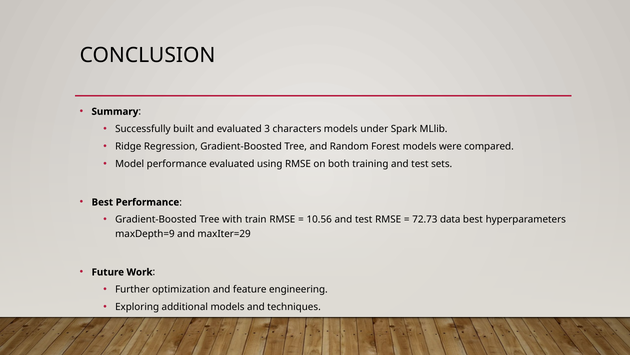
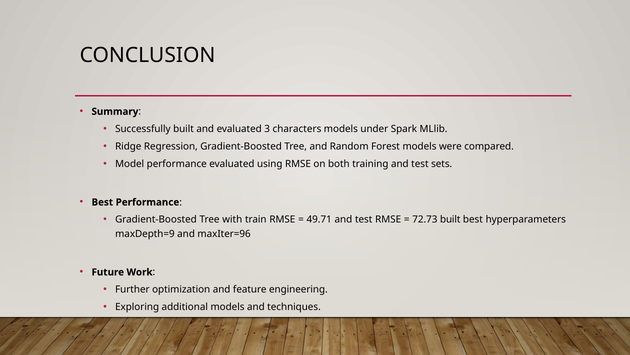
10.56: 10.56 -> 49.71 (319, 219)
72.73 data: data -> built (450, 219)
maxIter=29: maxIter=29 -> maxIter=96 (224, 234)
